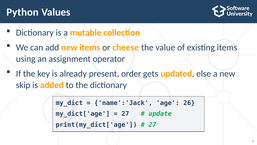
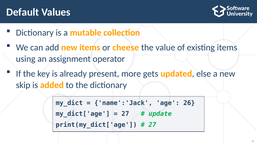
Python: Python -> Default (23, 12)
order: order -> more (131, 73)
